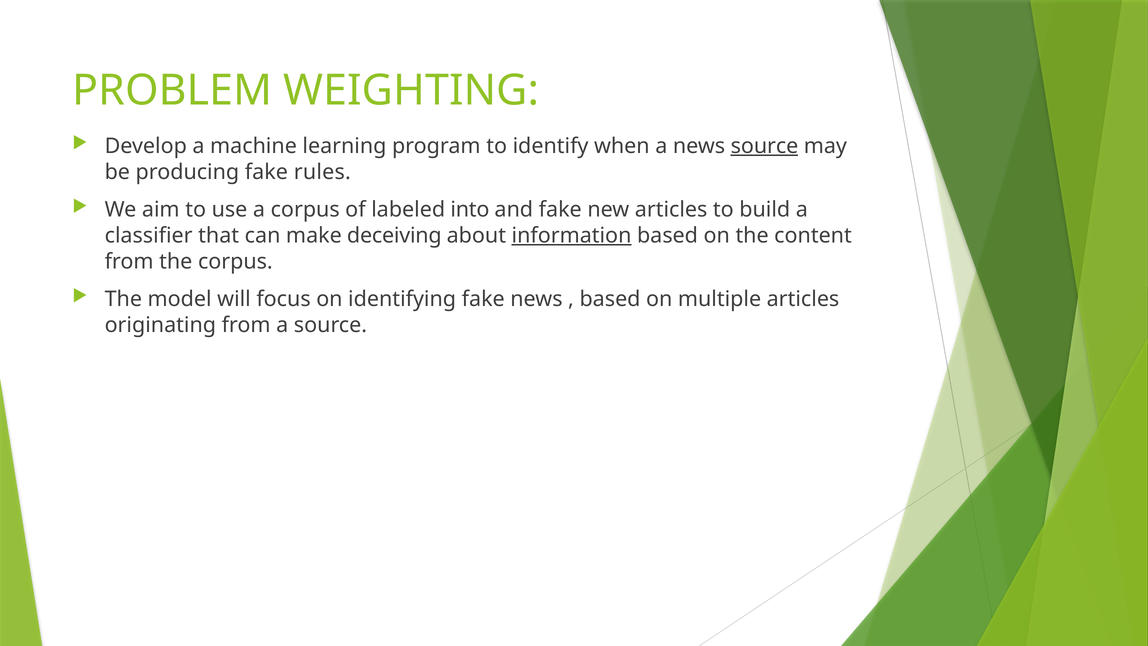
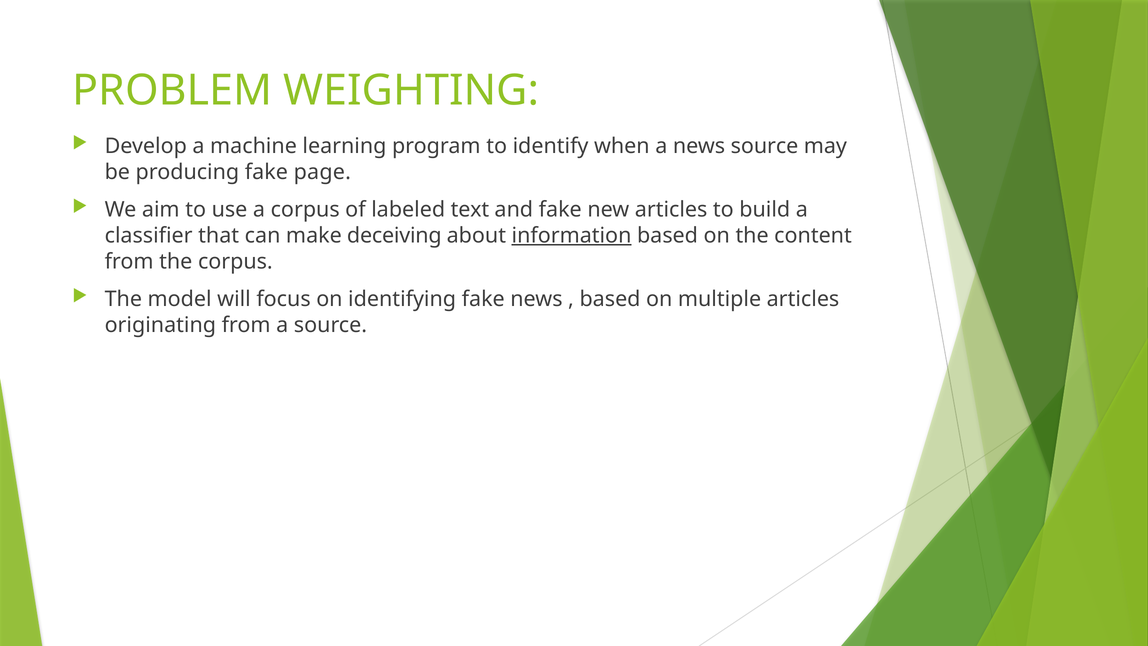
source underline: present -> none (765, 146)
rules: rules -> page (322, 172)
into: into -> text (470, 210)
